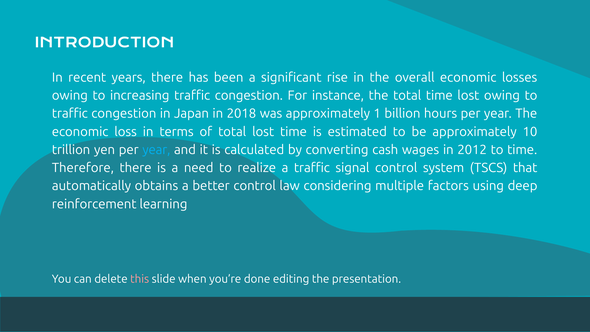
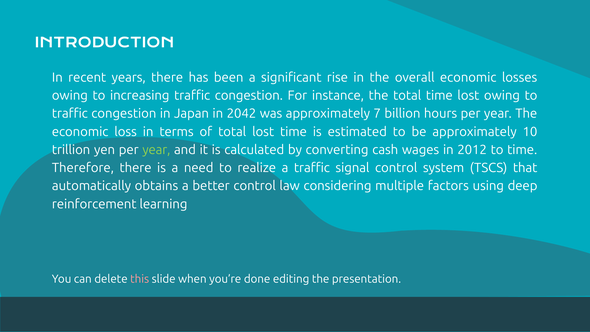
2018: 2018 -> 2042 (241, 114)
1: 1 -> 7 (377, 114)
year colour: light blue -> light green (156, 150)
